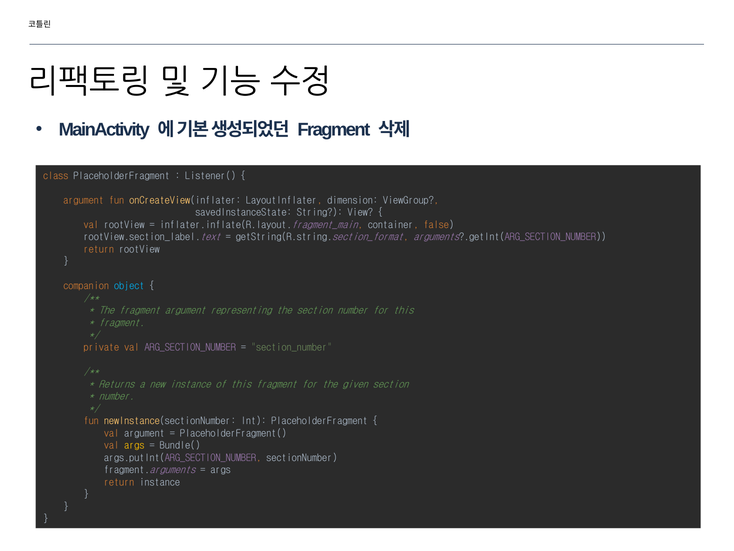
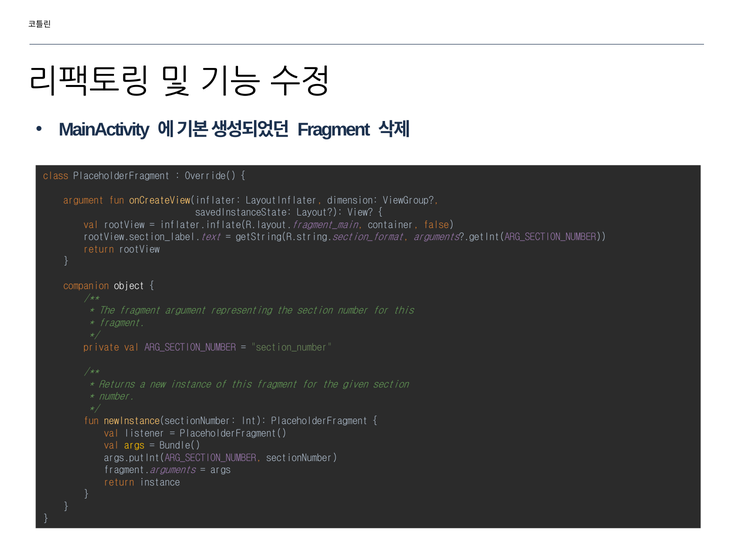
Listener(: Listener( -> Override( (210, 176)
String: String -> Layout (320, 212)
object colour: light blue -> white (129, 286)
val argument: argument -> listener (145, 433)
